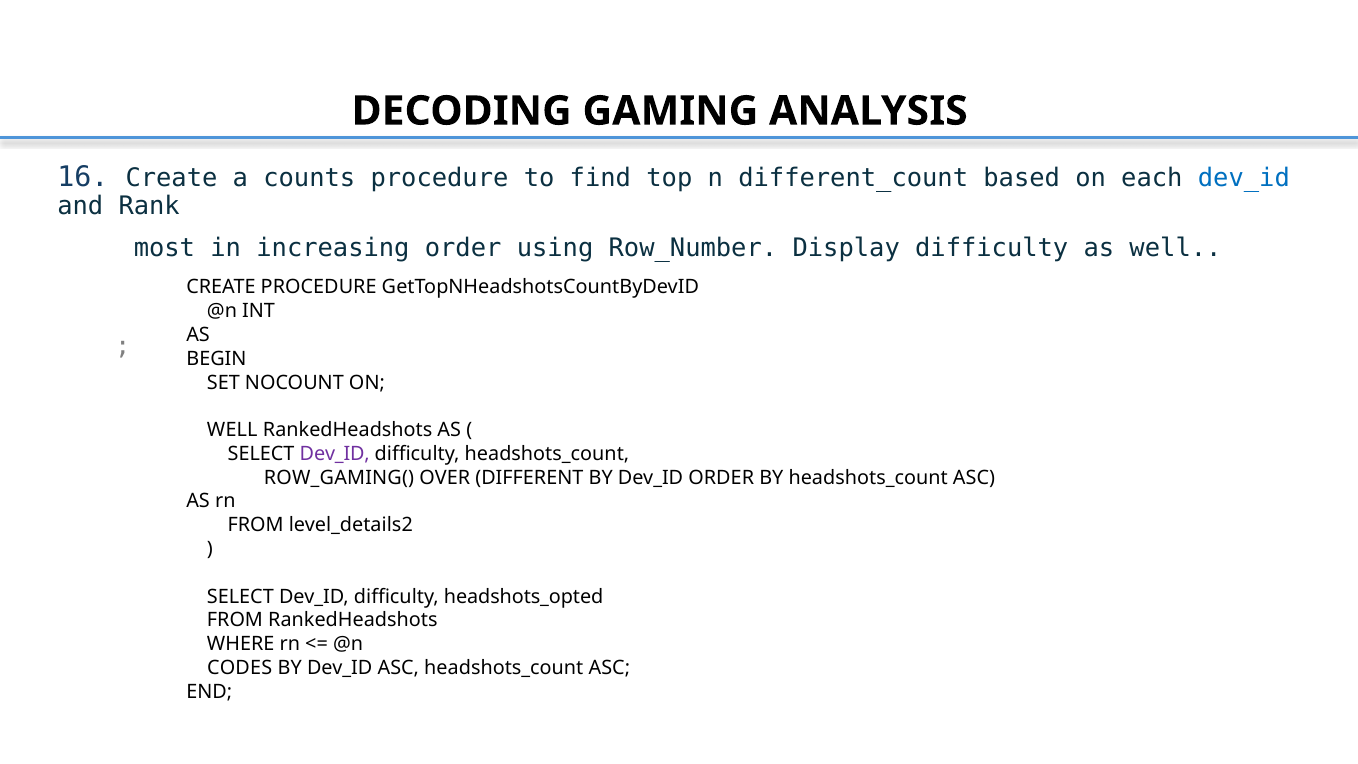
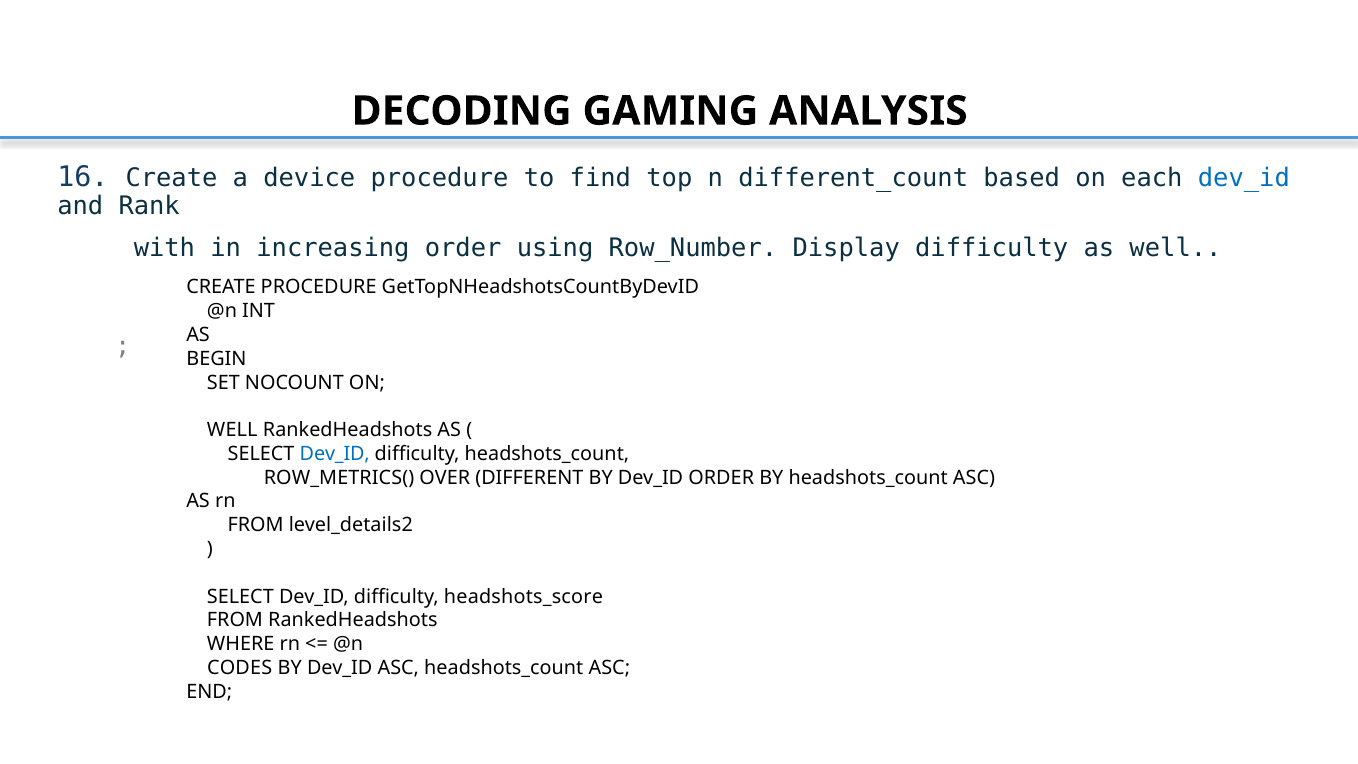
counts: counts -> device (309, 178)
most: most -> with (164, 248)
Dev_ID colour: purple -> blue (335, 454)
ROW_GAMING(: ROW_GAMING( -> ROW_METRICS( (339, 478)
headshots_opted: headshots_opted -> headshots_score (523, 596)
